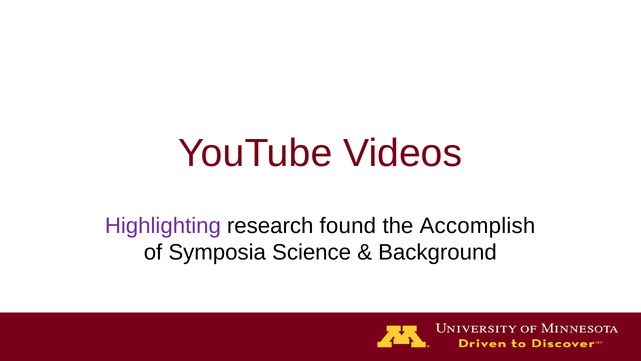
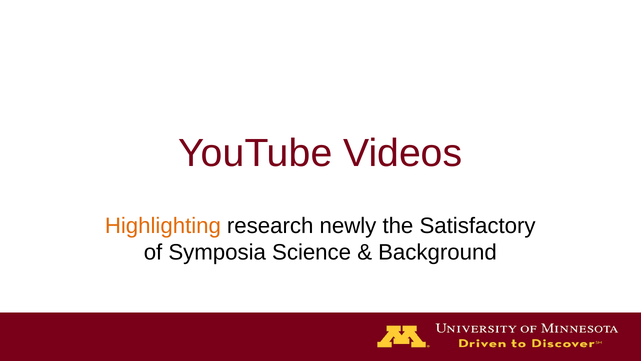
Highlighting colour: purple -> orange (163, 226)
found: found -> newly (348, 226)
Accomplish: Accomplish -> Satisfactory (478, 226)
